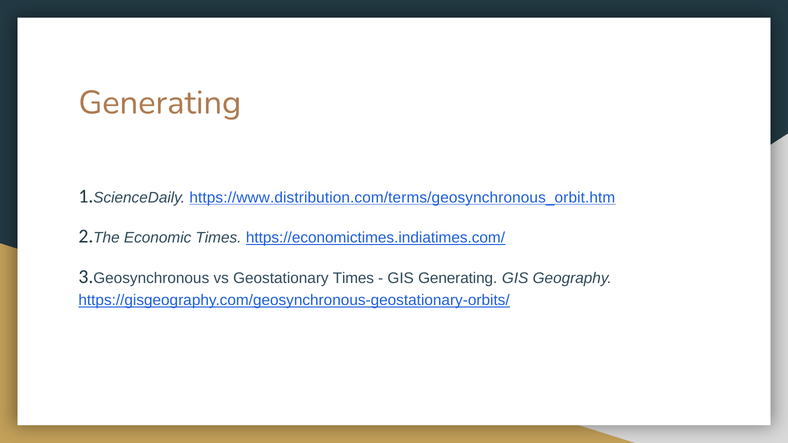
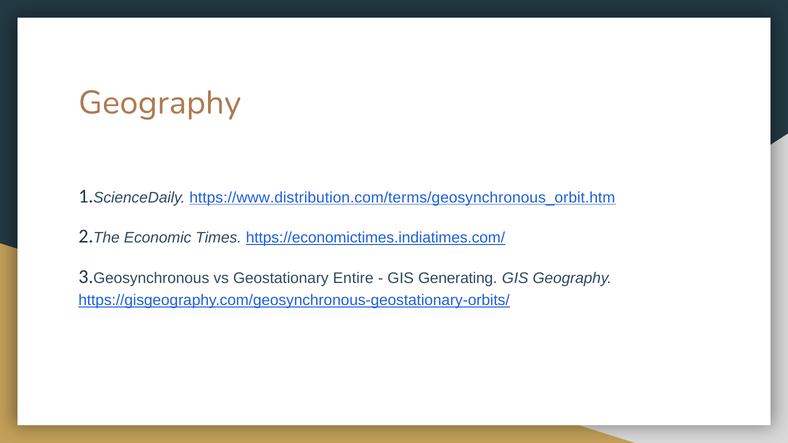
Generating: Generating -> Geography (160, 103)
Geostationary Times: Times -> Entire (353, 278)
